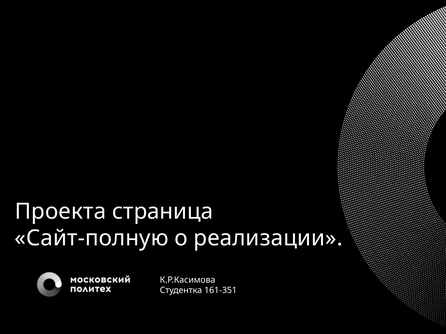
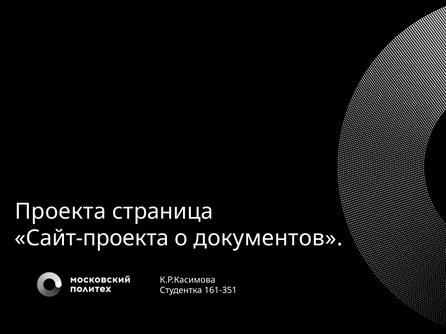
Сайт-полную: Сайт-полную -> Сайт-проекта (92, 239)
реализации: реализации -> документов (268, 239)
